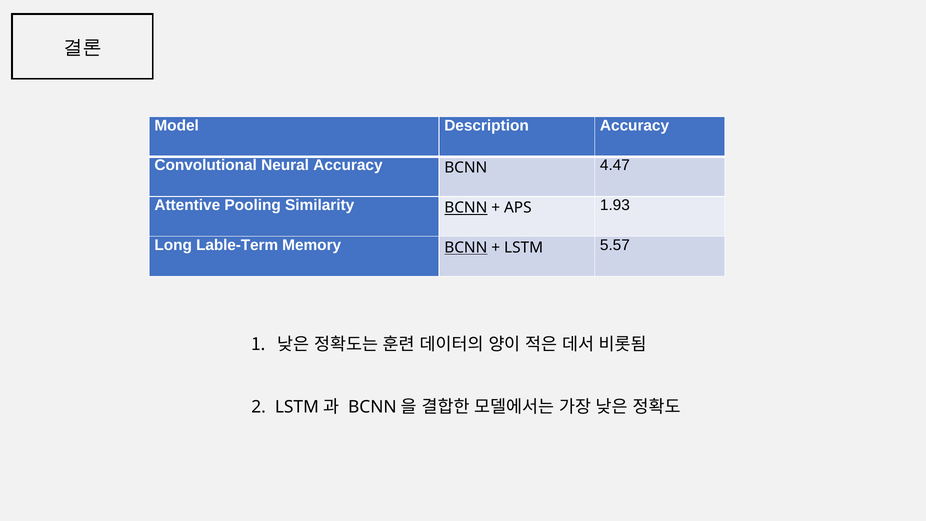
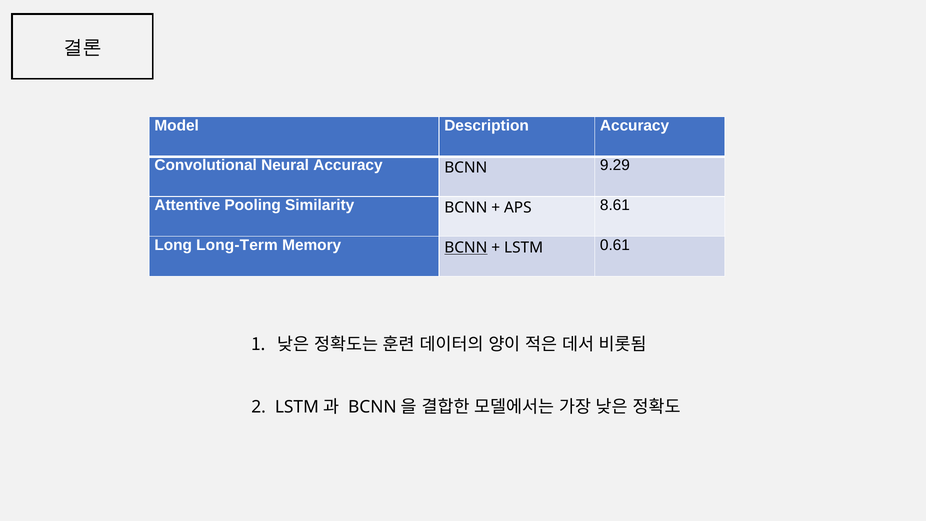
4.47: 4.47 -> 9.29 (615, 165)
BCNN underline: present -> none (466, 208)
1.93: 1.93 -> 8.61 (615, 205)
Lable-Term: Lable-Term -> Long-Term (237, 245)
5.57: 5.57 -> 0.61 (615, 245)
